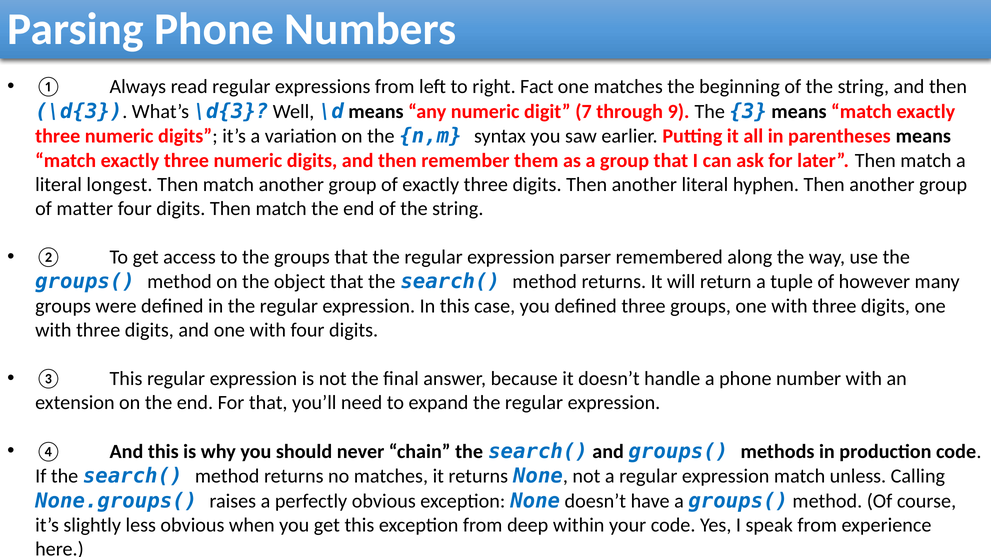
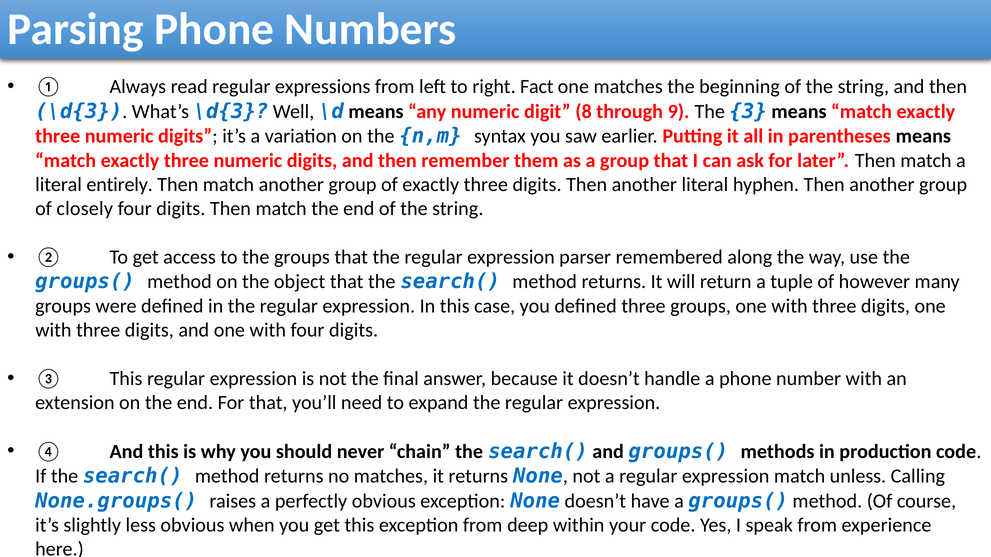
7: 7 -> 8 (583, 112)
longest: longest -> entirely (120, 185)
matter: matter -> closely (85, 209)
